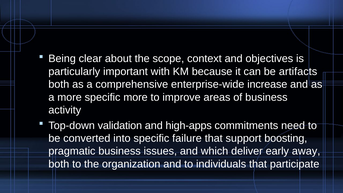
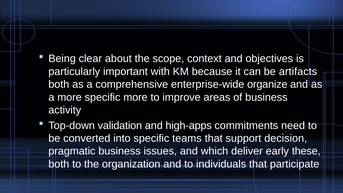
increase: increase -> organize (267, 84)
failure: failure -> teams (187, 138)
boosting: boosting -> decision (286, 138)
away: away -> these (306, 151)
